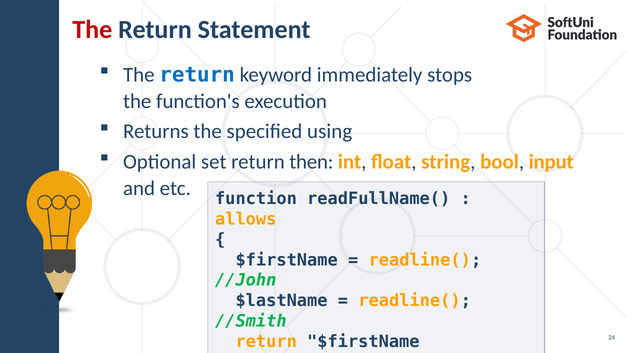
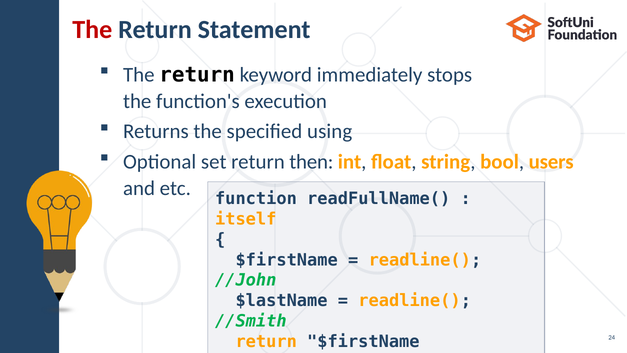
return colour: blue -> black (197, 75)
input: input -> users (551, 162)
allows: allows -> itself (246, 219)
